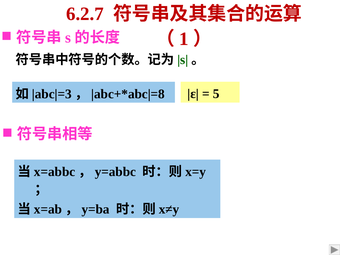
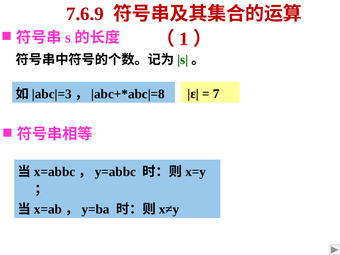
6.2.7: 6.2.7 -> 7.6.9 (85, 14)
5: 5 -> 7 (216, 94)
